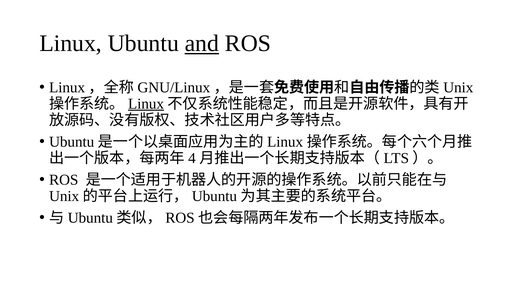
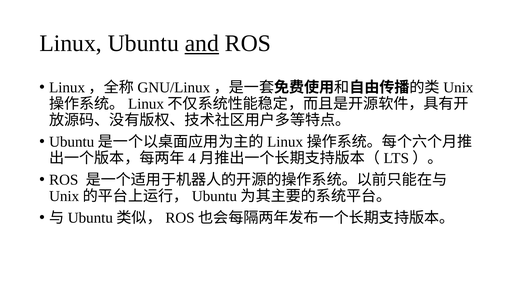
Linux underline: present -> none (146, 104)
